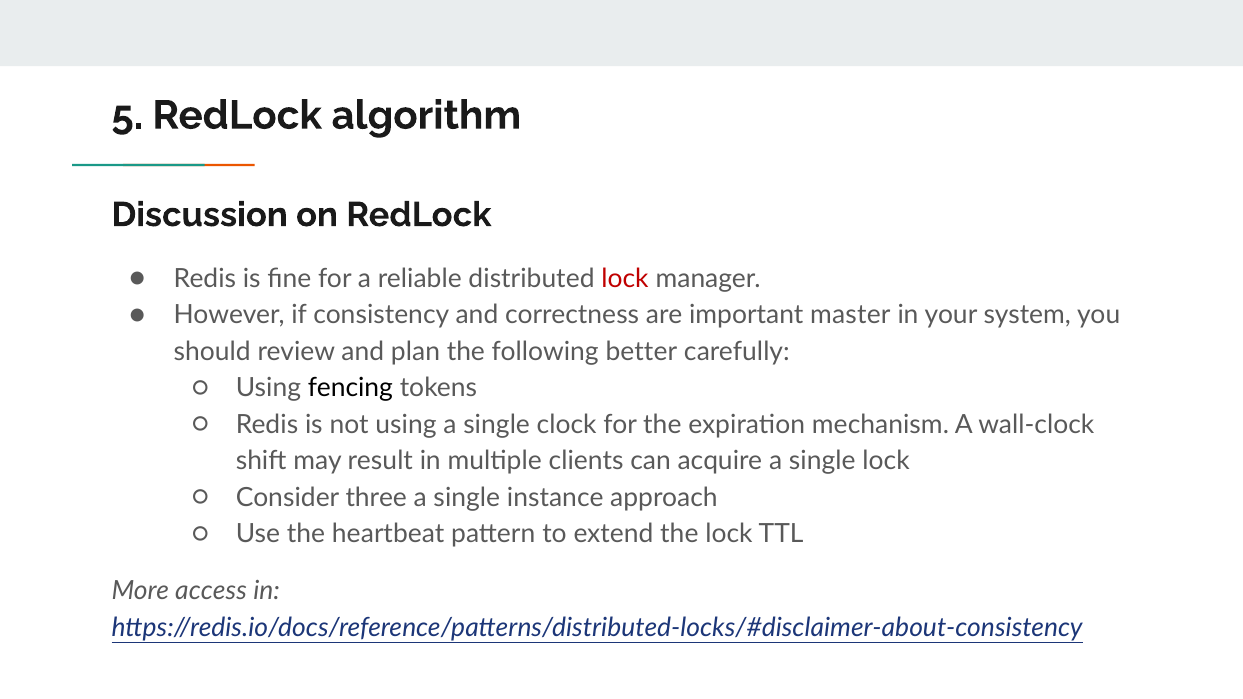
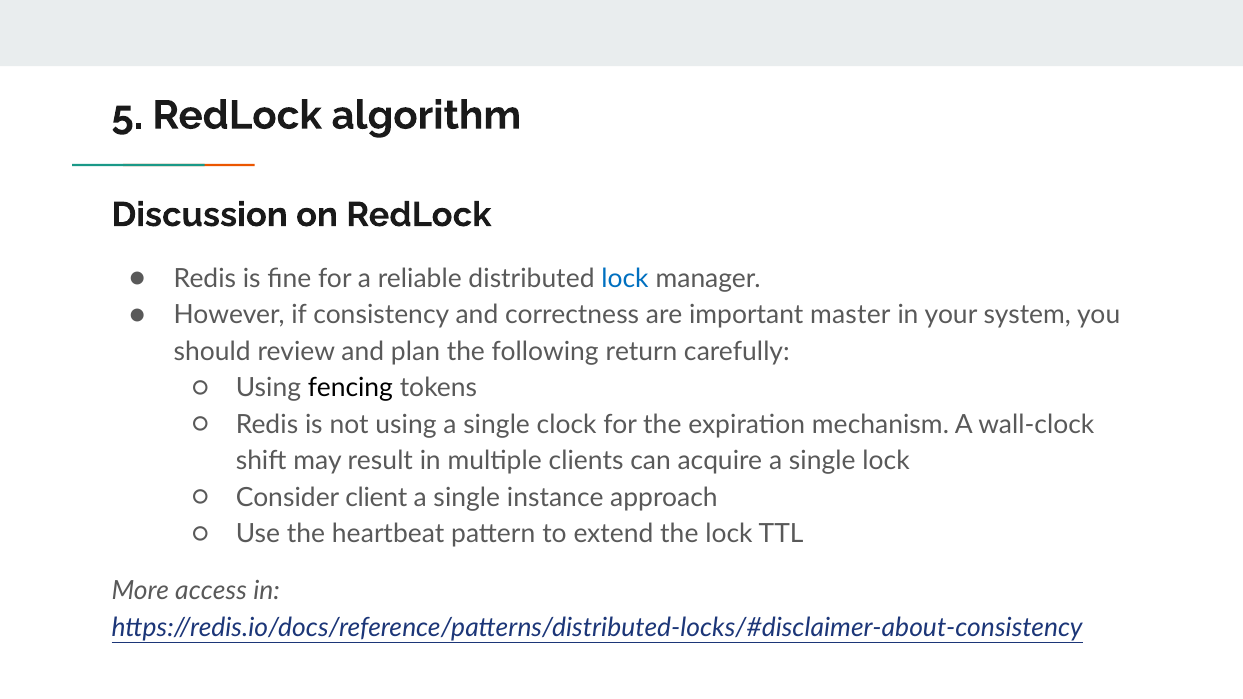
lock colour: red -> blue (625, 279)
better: better -> return (641, 352)
three: three -> client (376, 497)
